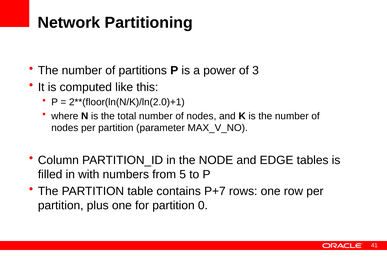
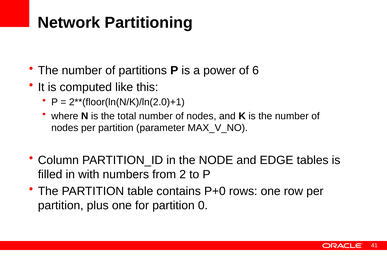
3: 3 -> 6 (256, 70)
5: 5 -> 2 (183, 174)
P+7: P+7 -> P+0 (215, 191)
